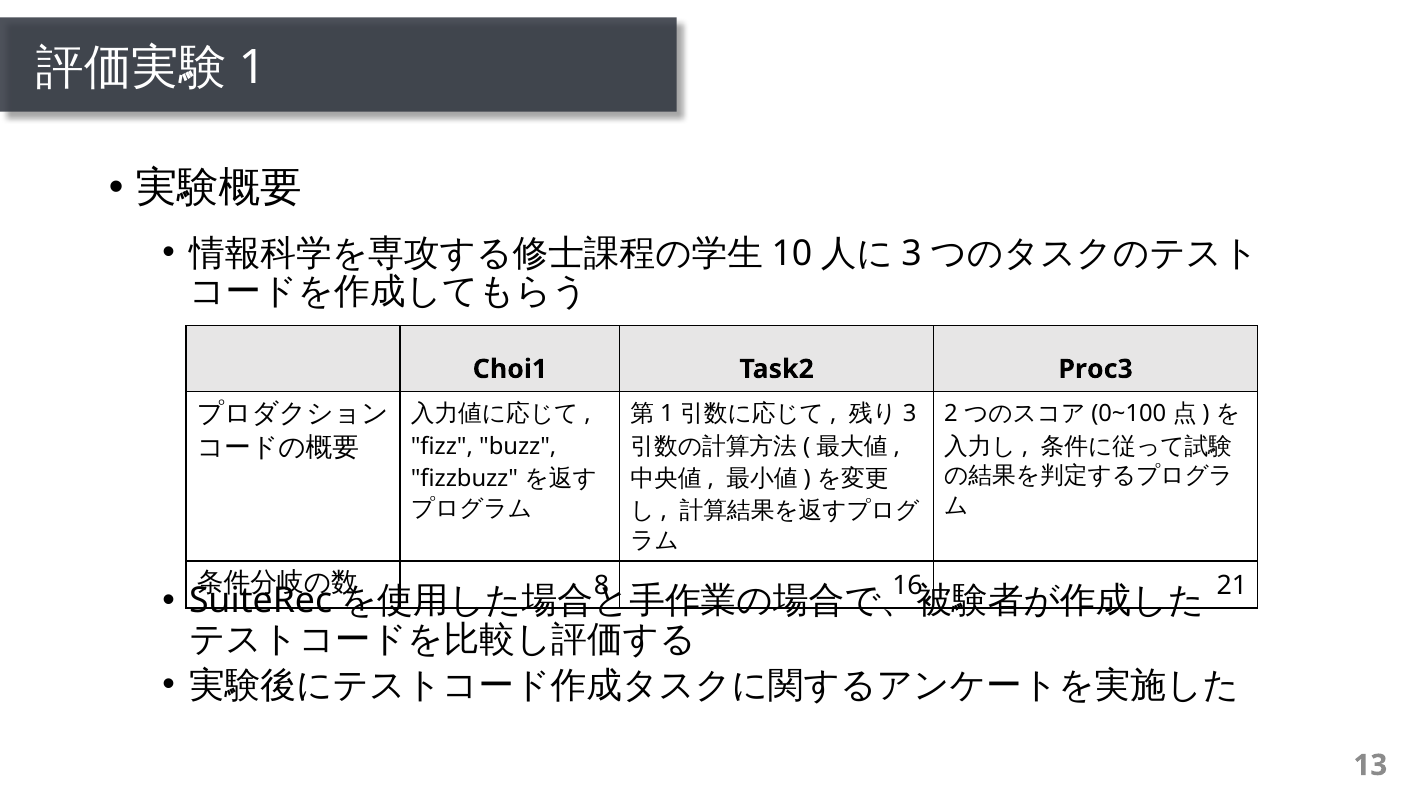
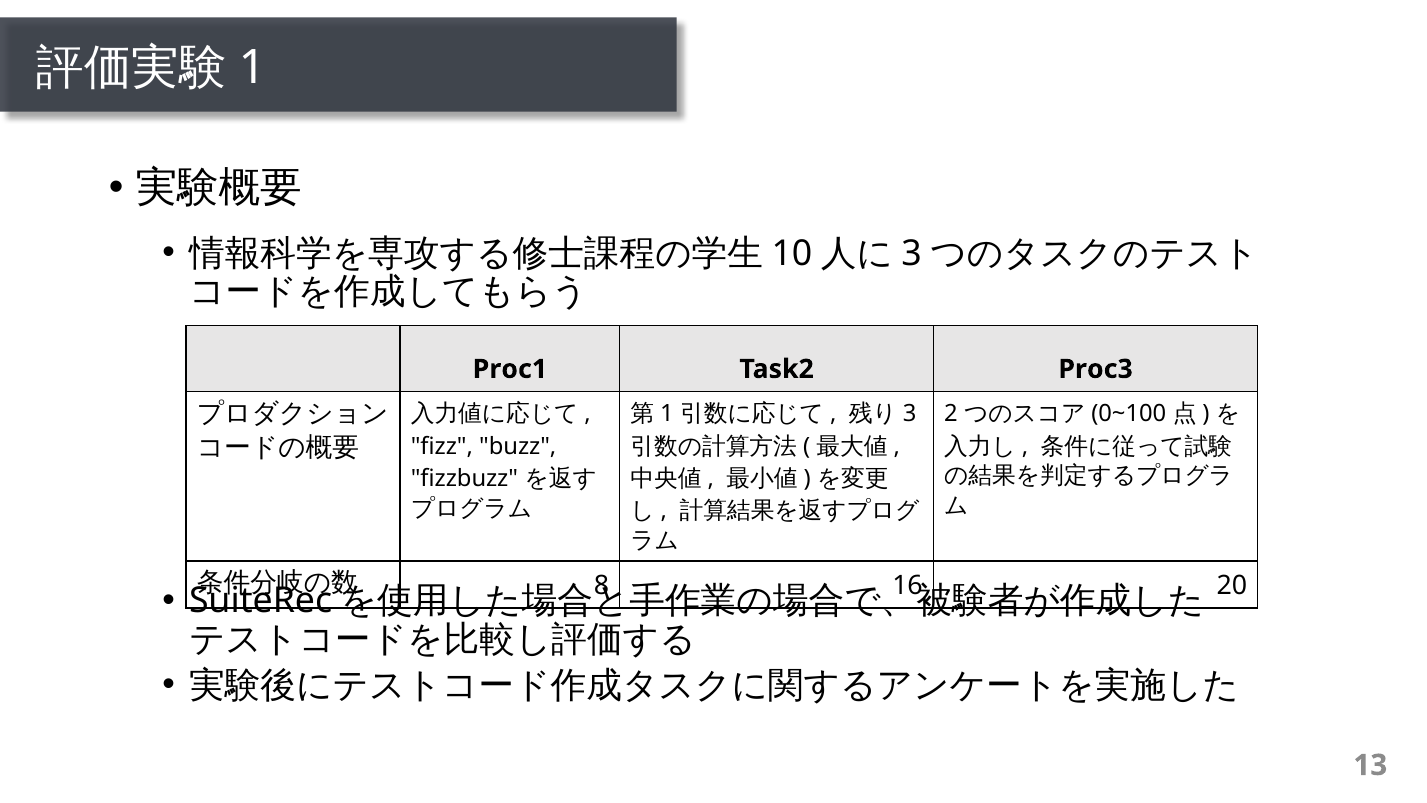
Choi1: Choi1 -> Proc1 (510, 369)
21: 21 -> 20 (1232, 586)
